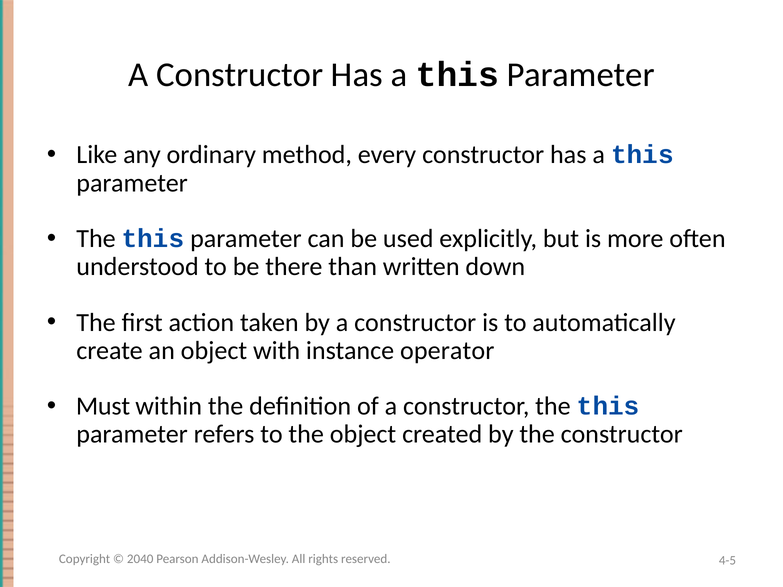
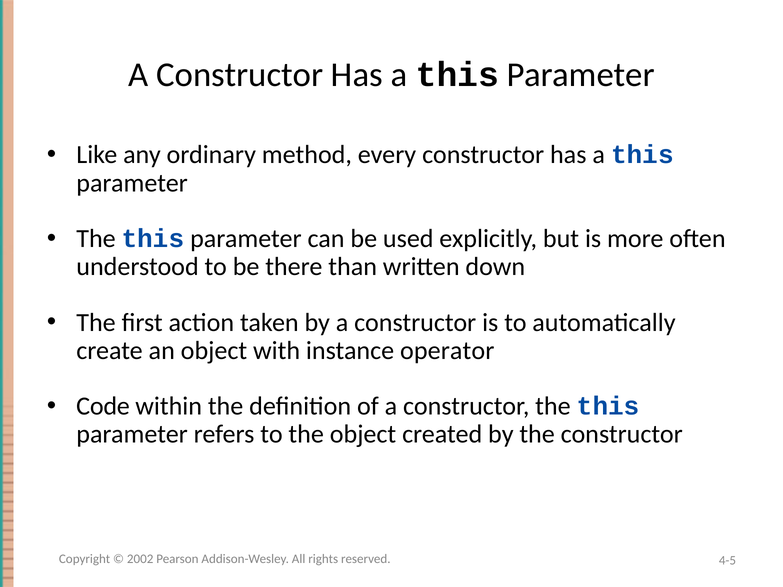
Must: Must -> Code (103, 406)
2040: 2040 -> 2002 (140, 559)
